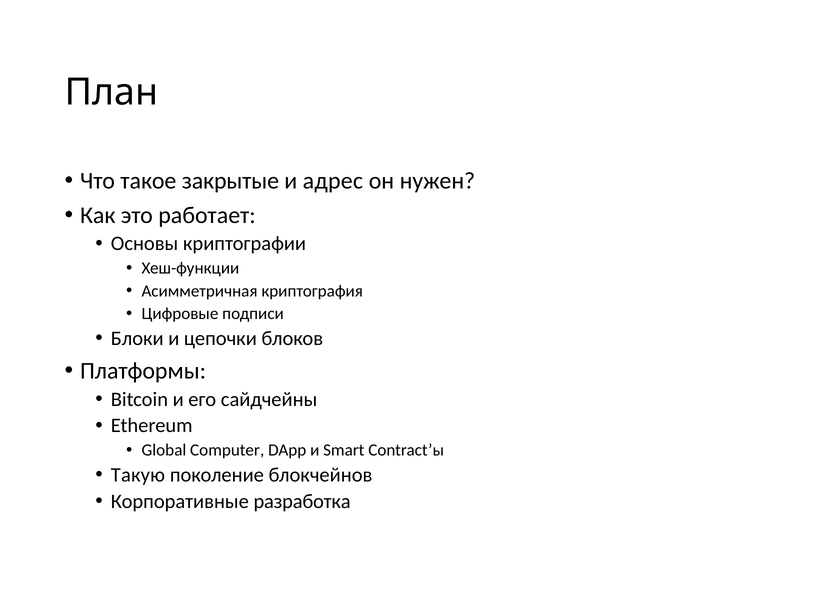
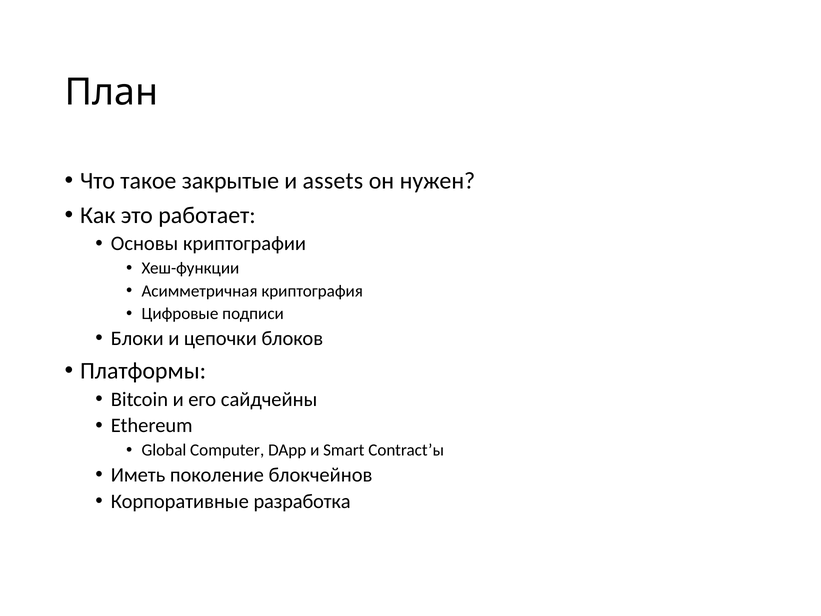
адрес: адрес -> assets (333, 181)
Такую: Такую -> Иметь (138, 475)
